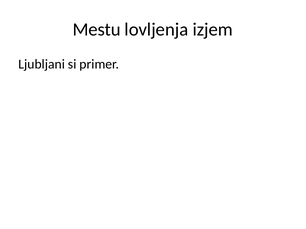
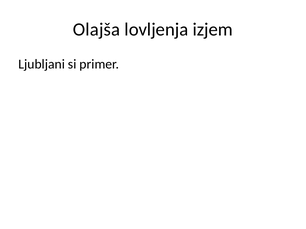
Mestu: Mestu -> Olajša (96, 30)
